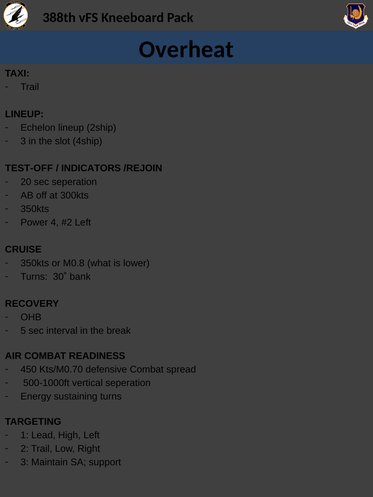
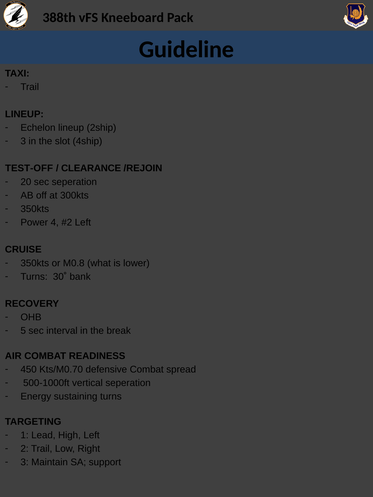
Overheat: Overheat -> Guideline (187, 49)
INDICATORS: INDICATORS -> CLEARANCE (91, 168)
